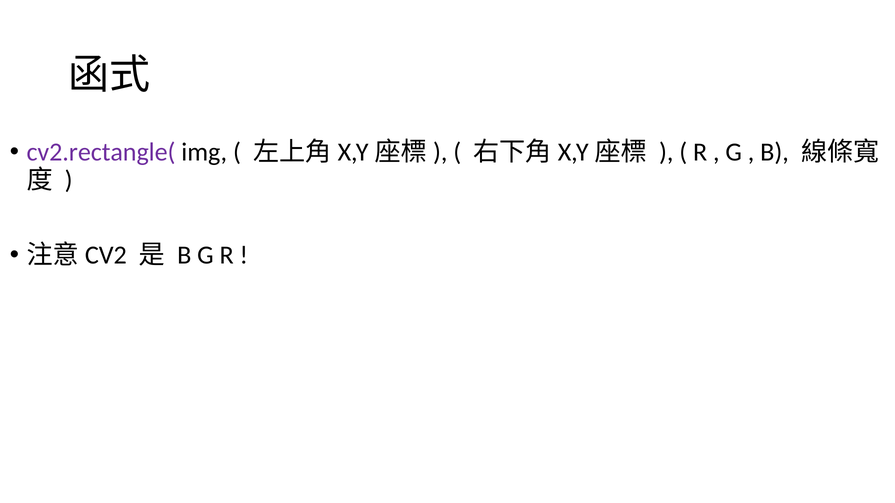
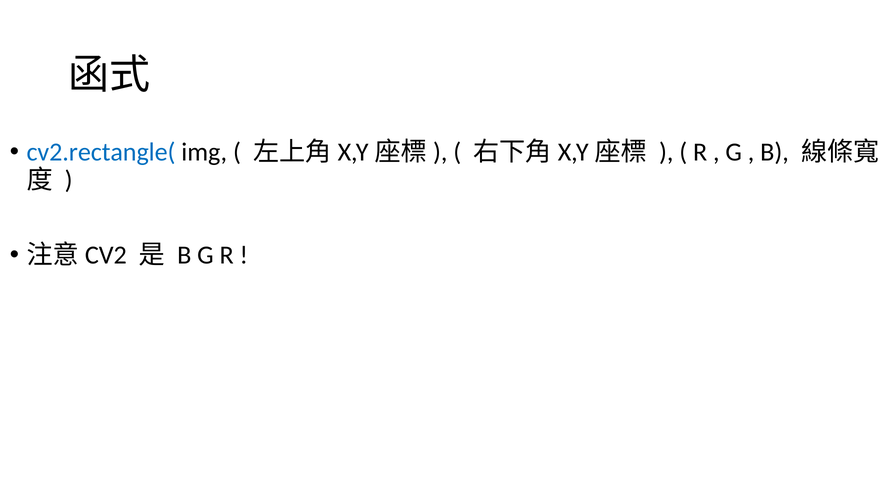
cv2.rectangle( colour: purple -> blue (101, 152)
